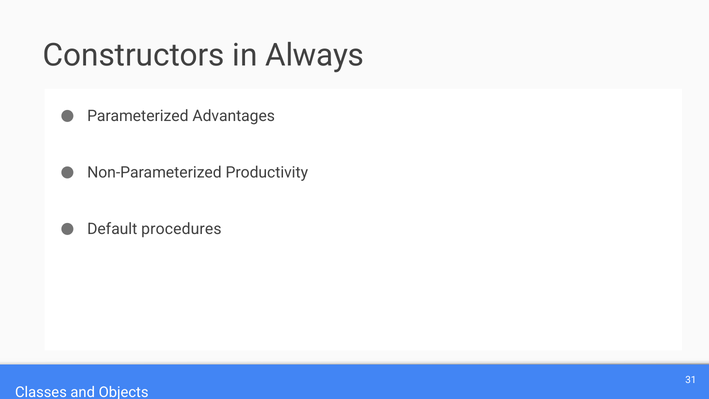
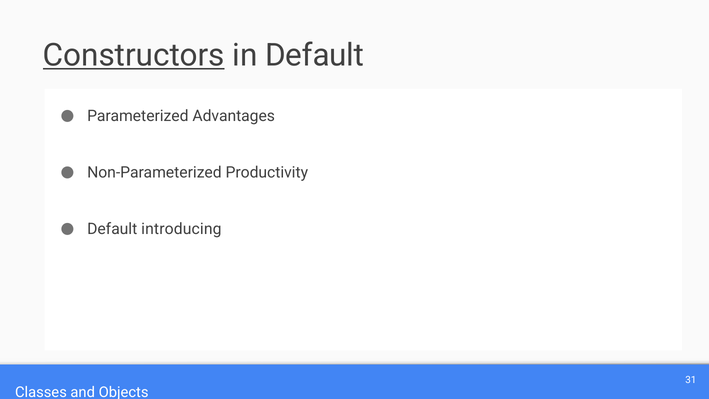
Constructors underline: none -> present (134, 55)
in Always: Always -> Default (315, 55)
procedures: procedures -> introducing (181, 229)
